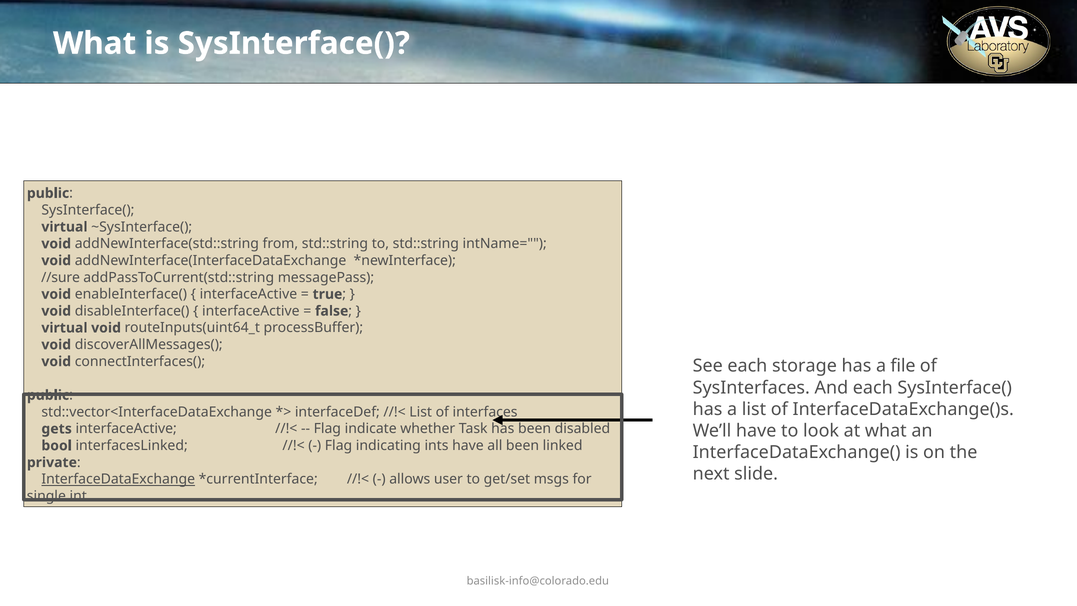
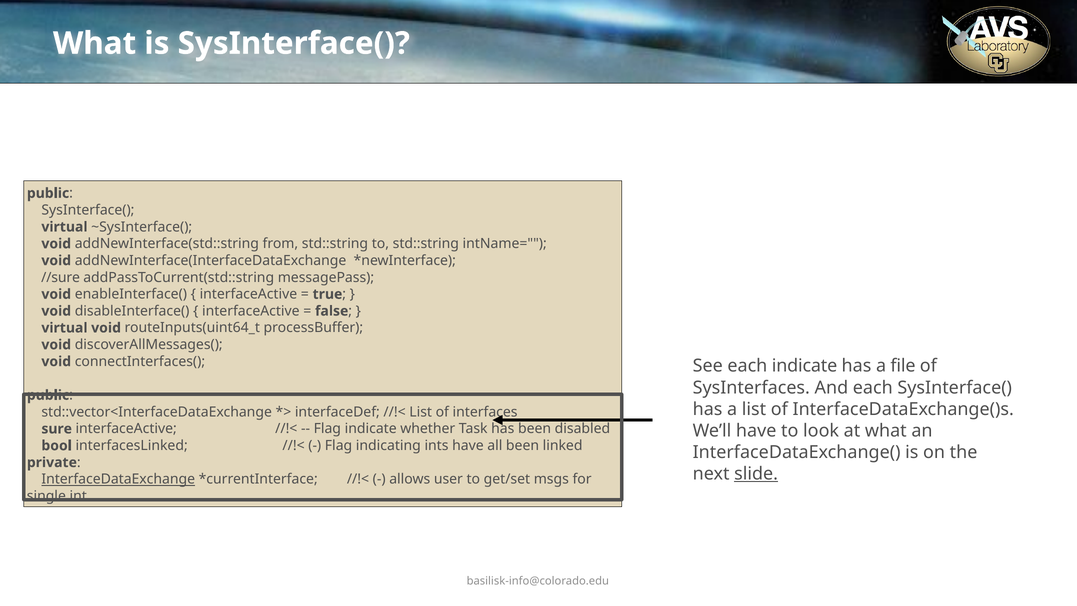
each storage: storage -> indicate (805, 366)
gets: gets -> sure (57, 429)
slide underline: none -> present (756, 474)
